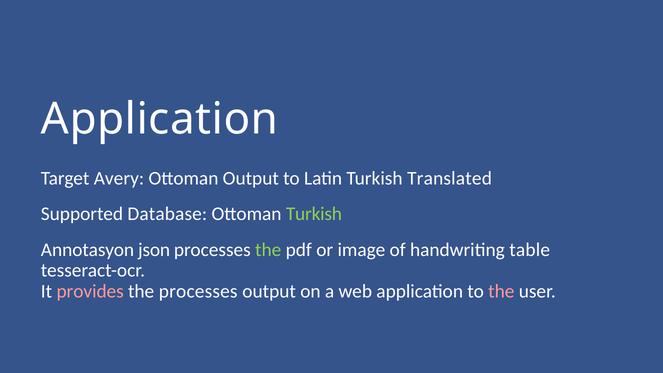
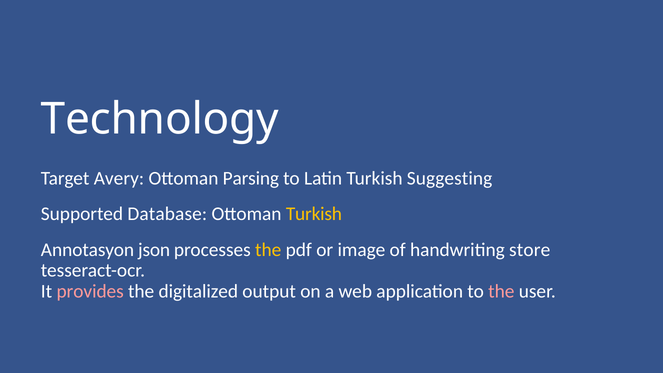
Application: Application -> Technology (160, 119)
Ottoman Output: Output -> Parsing (251, 178)
Translated: Translated -> Suggesting (450, 178)
Turkish colour: light green -> yellow (314, 214)
the colour: light green -> yellow (268, 250)
table: table -> store (530, 250)
the processes: processes -> digitalized (198, 291)
